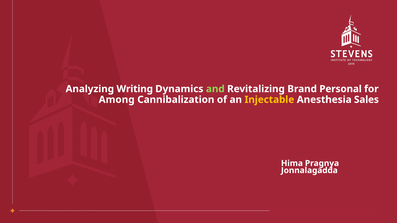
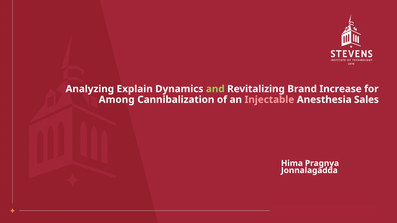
Writing: Writing -> Explain (135, 89)
Personal: Personal -> Increase (341, 89)
Injectable colour: yellow -> pink (269, 100)
